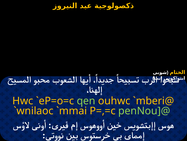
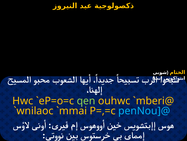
penNou]@ colour: light green -> light blue (144, 110)
